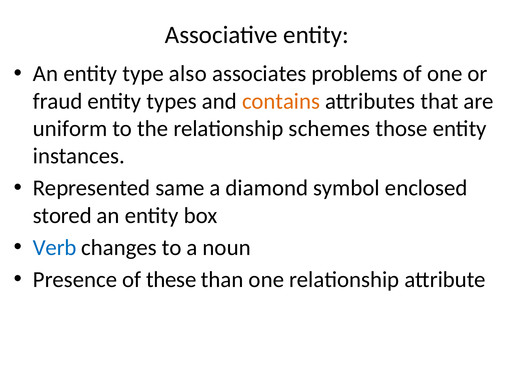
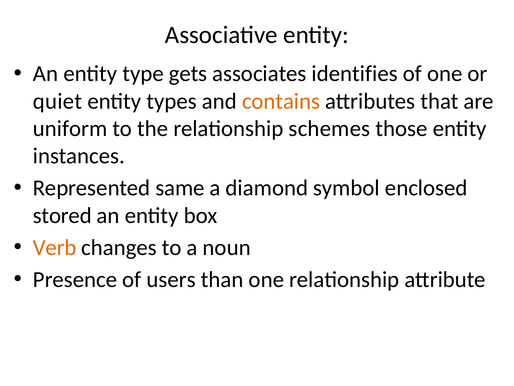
also: also -> gets (188, 74)
problems: problems -> identifies (355, 74)
fraud: fraud -> quiet (57, 101)
Verb colour: blue -> orange (55, 247)
these: these -> users (171, 279)
